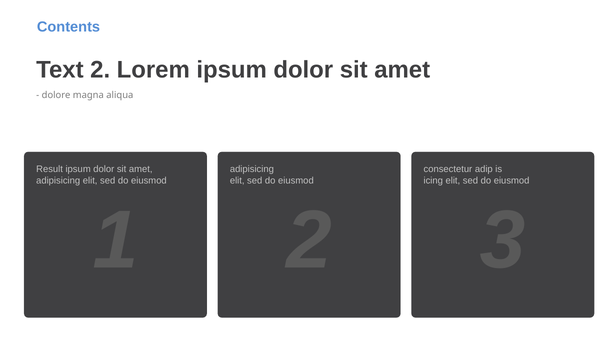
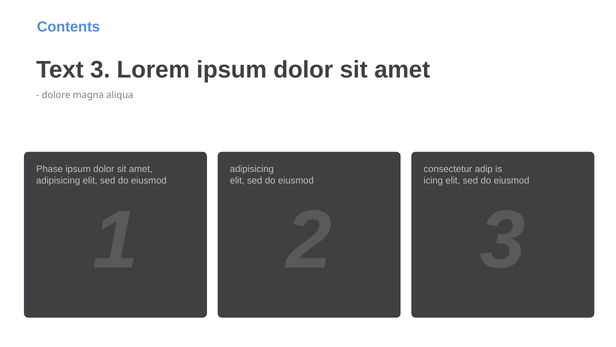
Text 2: 2 -> 3 (100, 70)
Result: Result -> Phase (50, 169)
